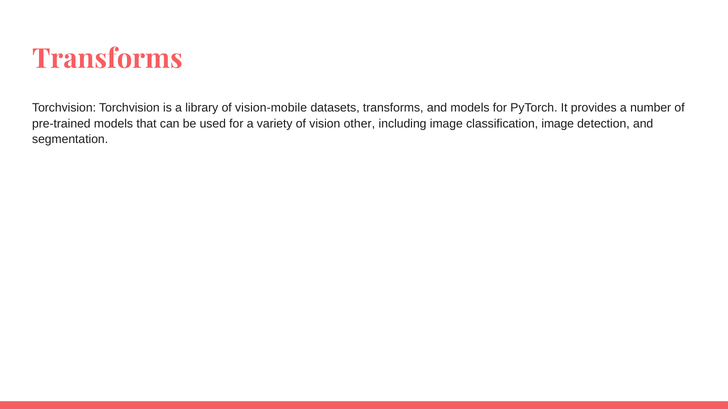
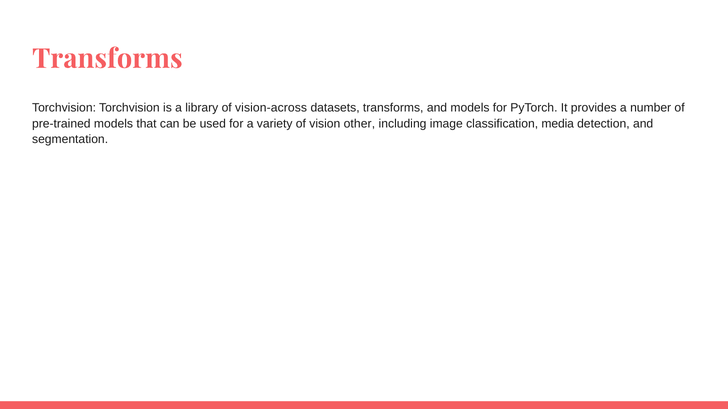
vision-mobile: vision-mobile -> vision-across (271, 108)
classification image: image -> media (558, 124)
